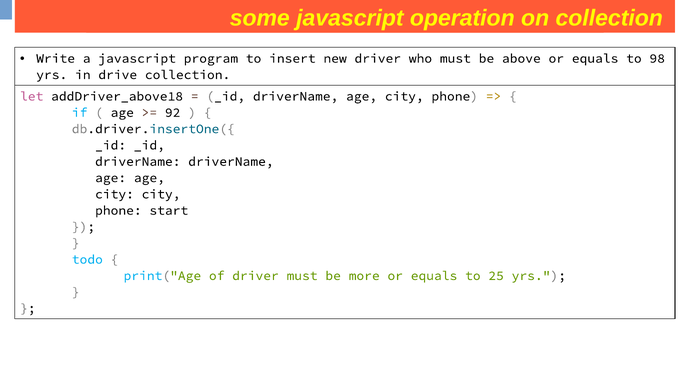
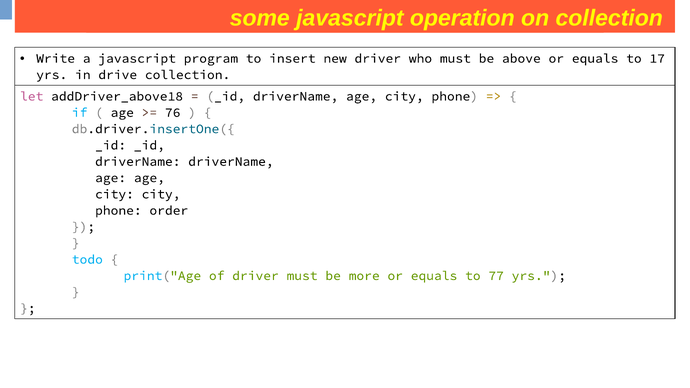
98: 98 -> 17 (657, 58)
92: 92 -> 76 (173, 113)
start: start -> order (169, 211)
25: 25 -> 77 (496, 276)
